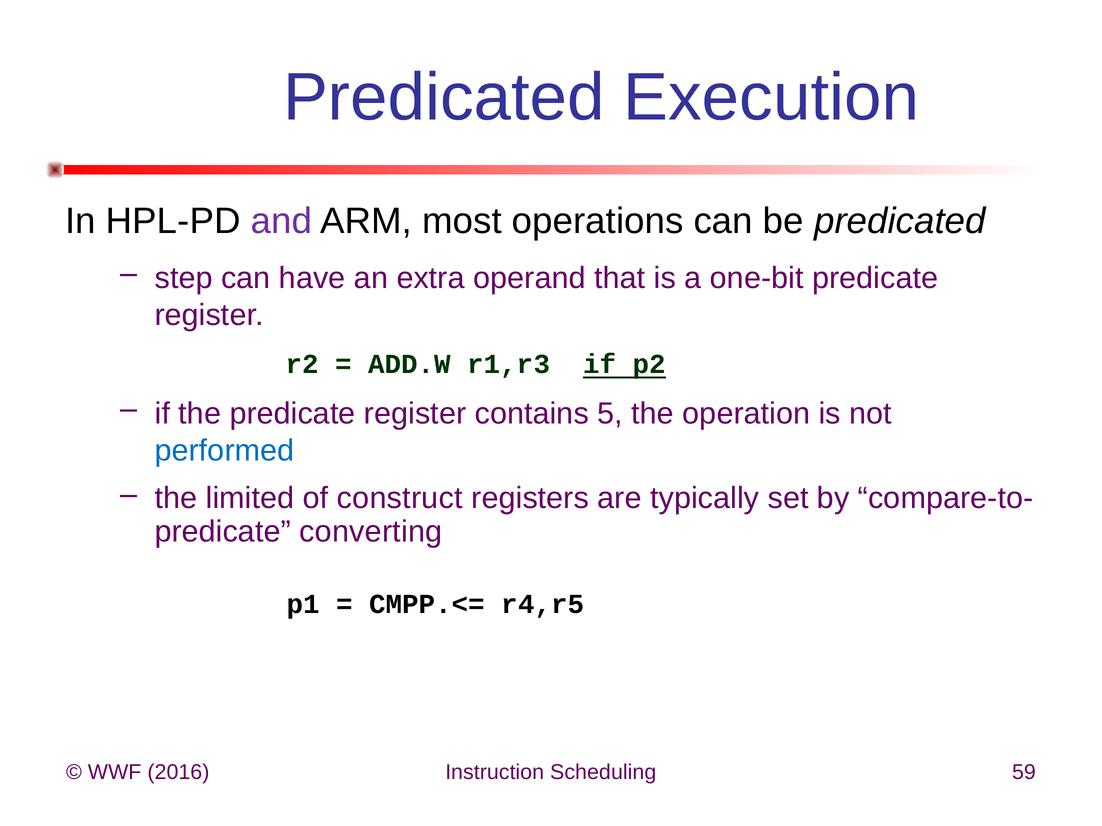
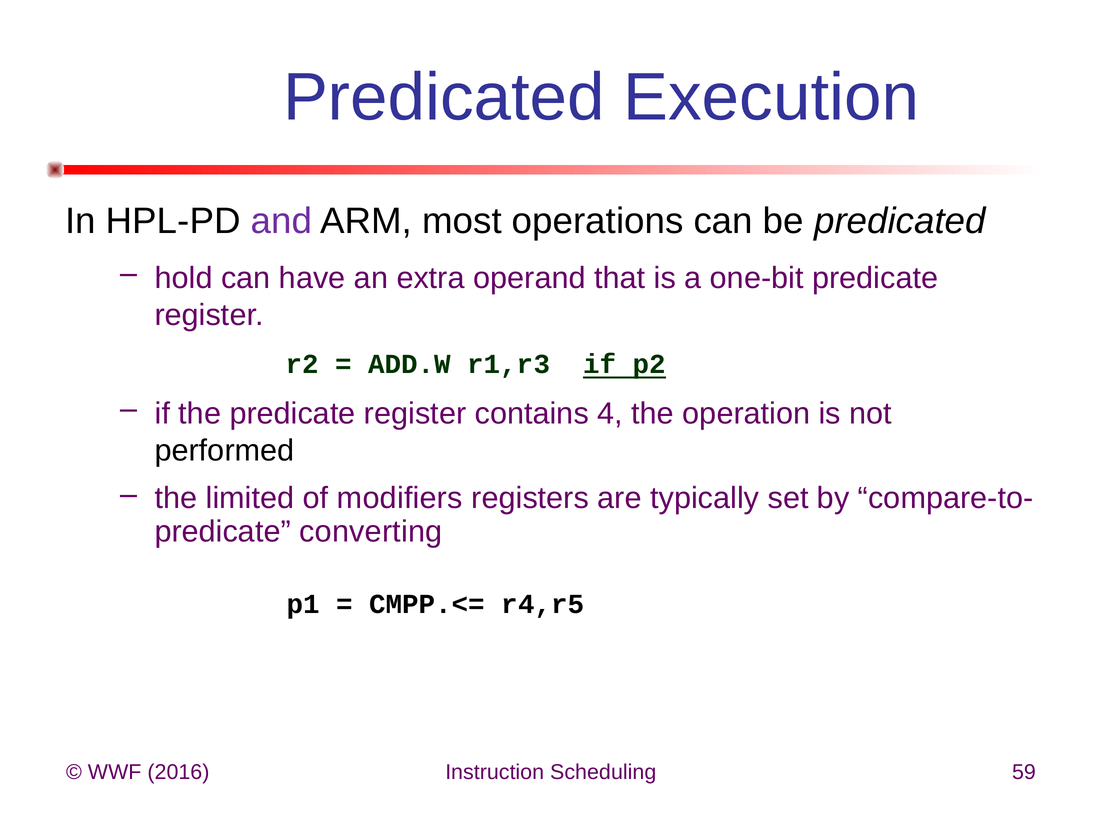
step: step -> hold (184, 278)
5: 5 -> 4 (610, 414)
performed colour: blue -> black (225, 451)
construct: construct -> modifiers (400, 499)
